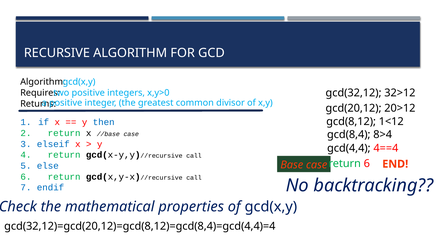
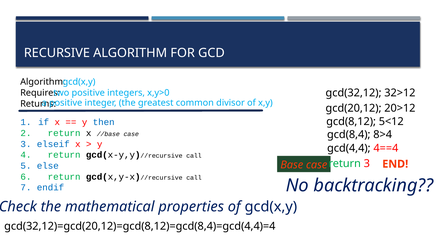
1<12: 1<12 -> 5<12 (391, 122)
return 6: 6 -> 3 (367, 164)
